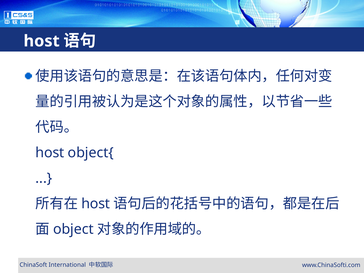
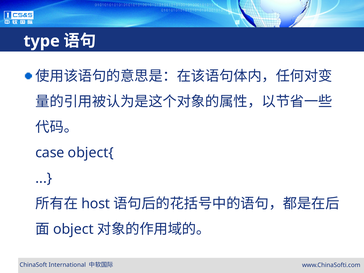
host: host -> type (42, 41)
host: host -> case (50, 153)
